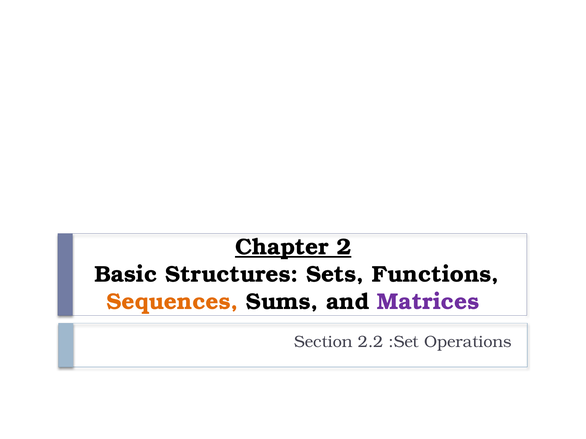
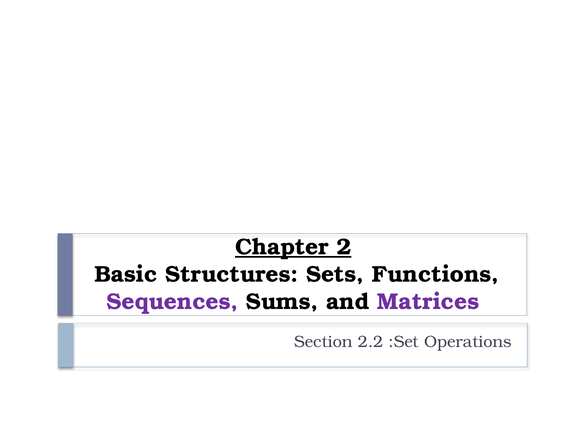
Sequences colour: orange -> purple (172, 302)
